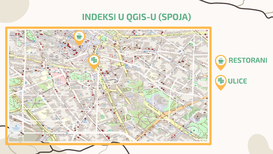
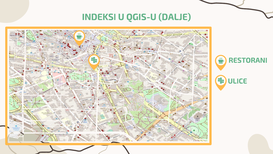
SPOJA: SPOJA -> DALJE (175, 17)
